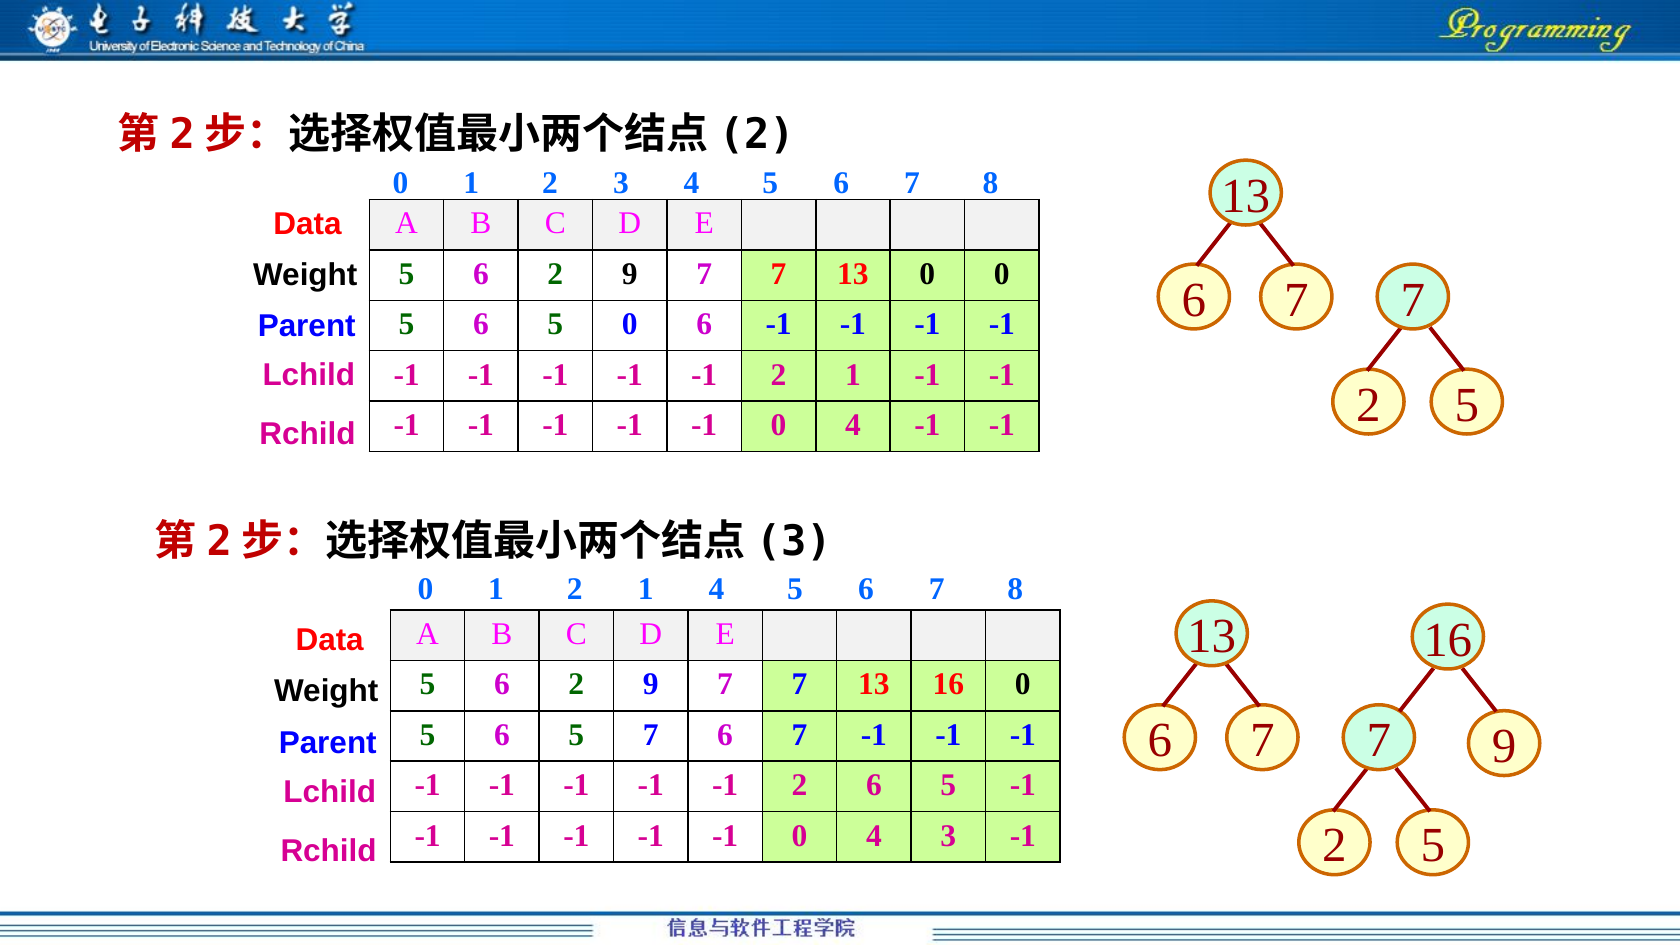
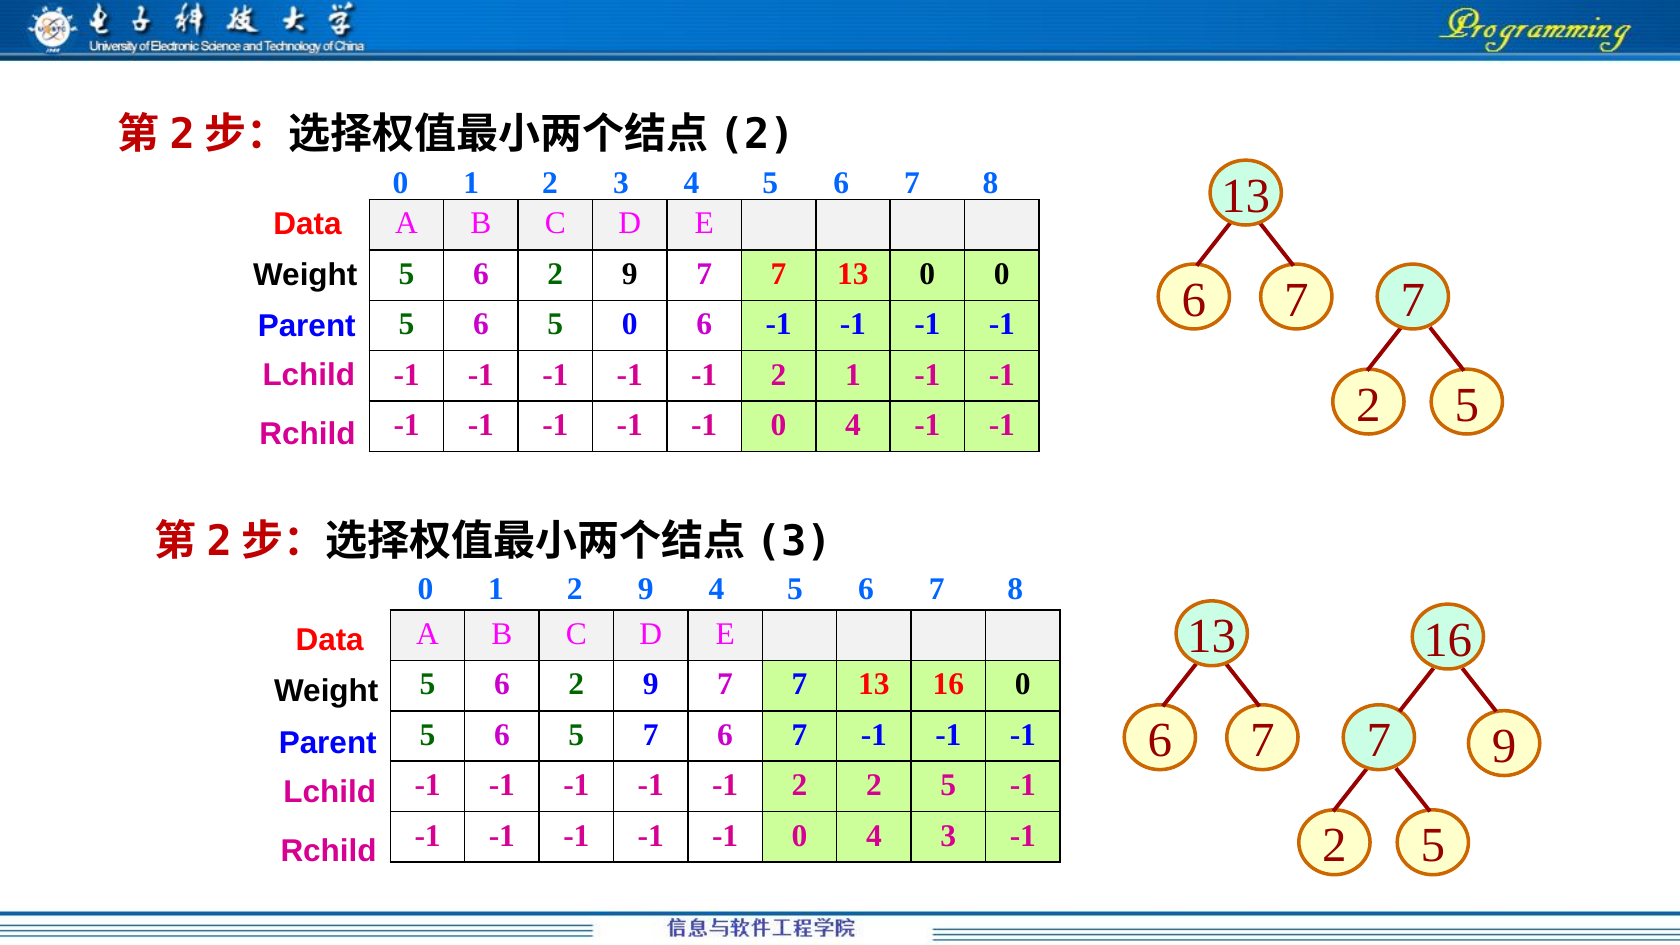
1 2 1: 1 -> 9 (646, 589)
2 6: 6 -> 2 (874, 785)
